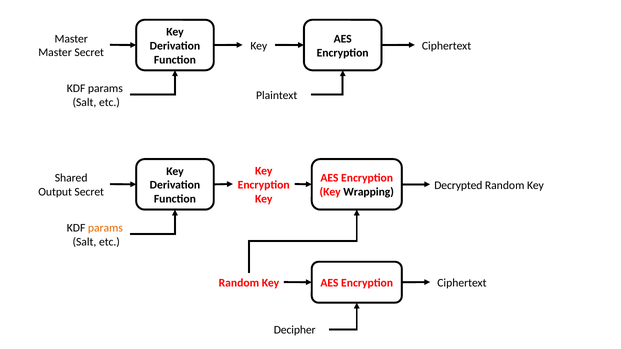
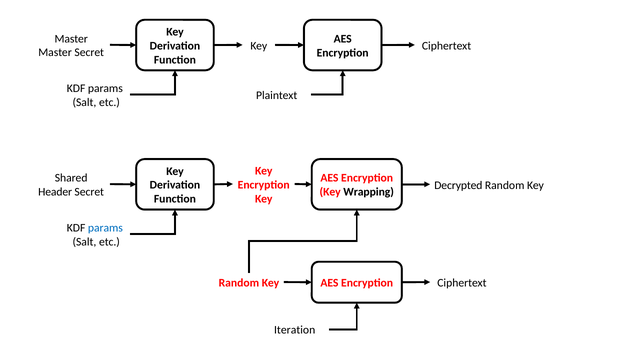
Output: Output -> Header (55, 192)
params colour: orange -> blue (105, 228)
Decipher: Decipher -> Iteration (295, 330)
